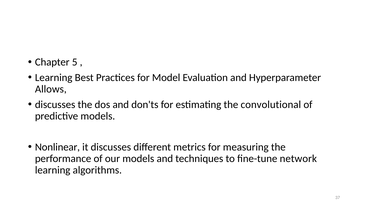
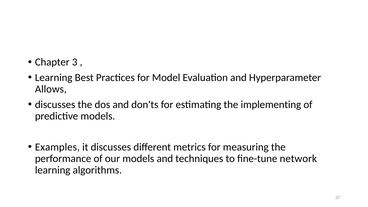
5: 5 -> 3 (75, 62)
convolutional: convolutional -> implementing (271, 105)
Nonlinear: Nonlinear -> Examples (57, 147)
